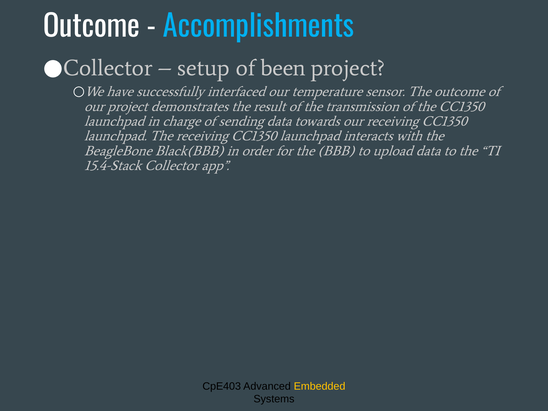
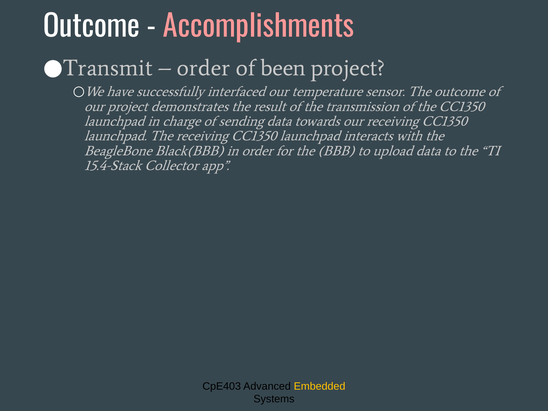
Accomplishments colour: light blue -> pink (259, 27)
Collector: Collector -> Transmit (108, 68)
setup: setup -> order (203, 68)
